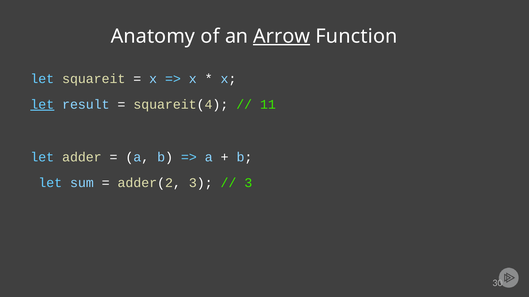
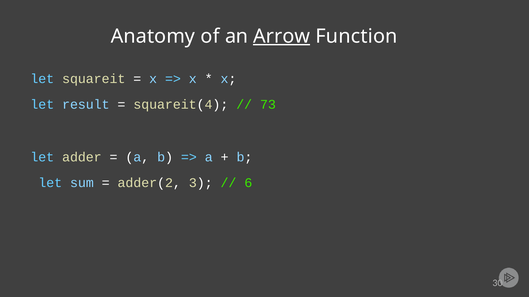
let underline: present -> none (42, 105)
11: 11 -> 73 (268, 105)
3: 3 -> 6 (248, 183)
